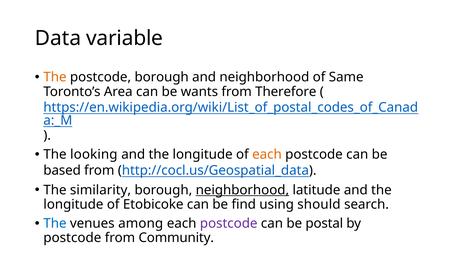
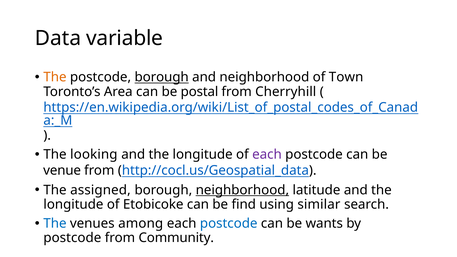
borough underline: none -> present (162, 77)
Same: Same -> Town (346, 77)
wants: wants -> postal (199, 92)
Therefore: Therefore -> Cherryhill (286, 92)
each colour: orange -> purple (267, 155)
based: based -> venue (62, 170)
similarity: similarity -> assigned (100, 190)
should: should -> similar (319, 204)
postcode colour: purple -> blue (229, 224)
postal: postal -> wants (324, 224)
